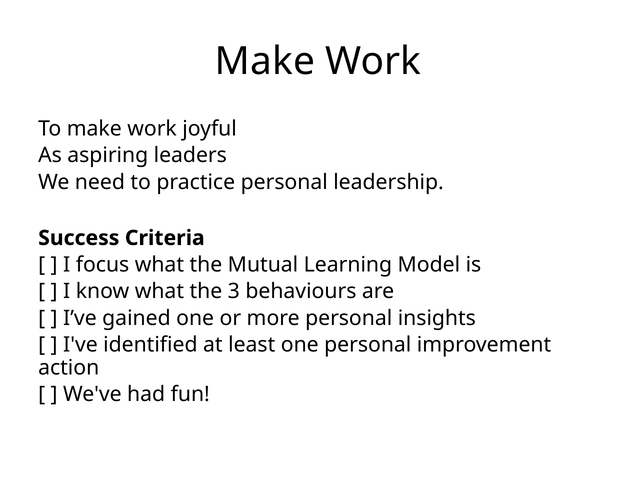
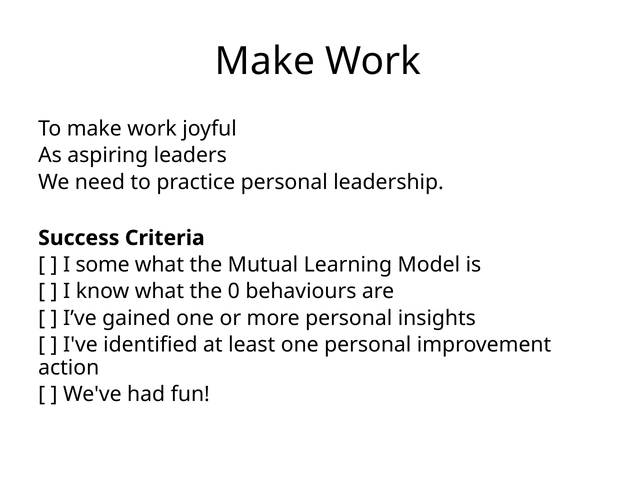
focus: focus -> some (103, 265)
3: 3 -> 0 (234, 291)
